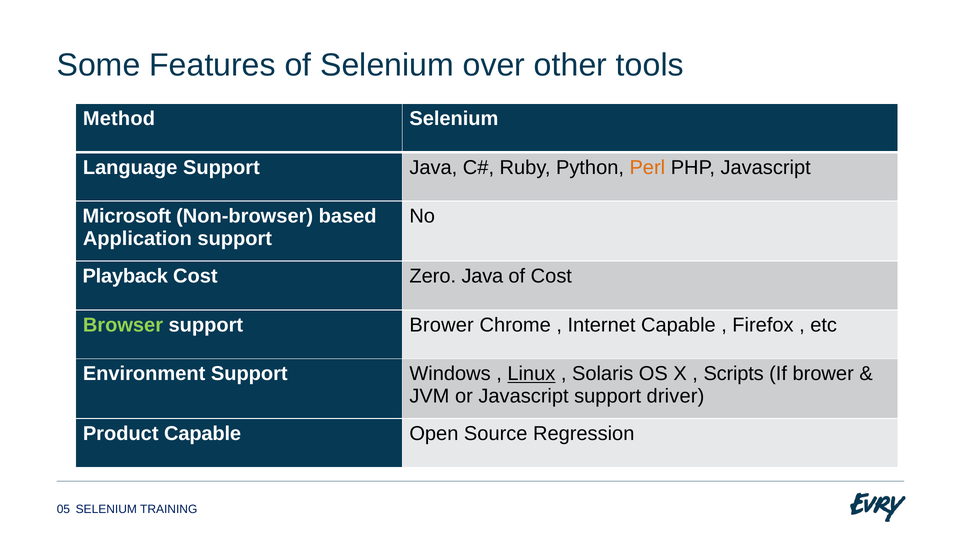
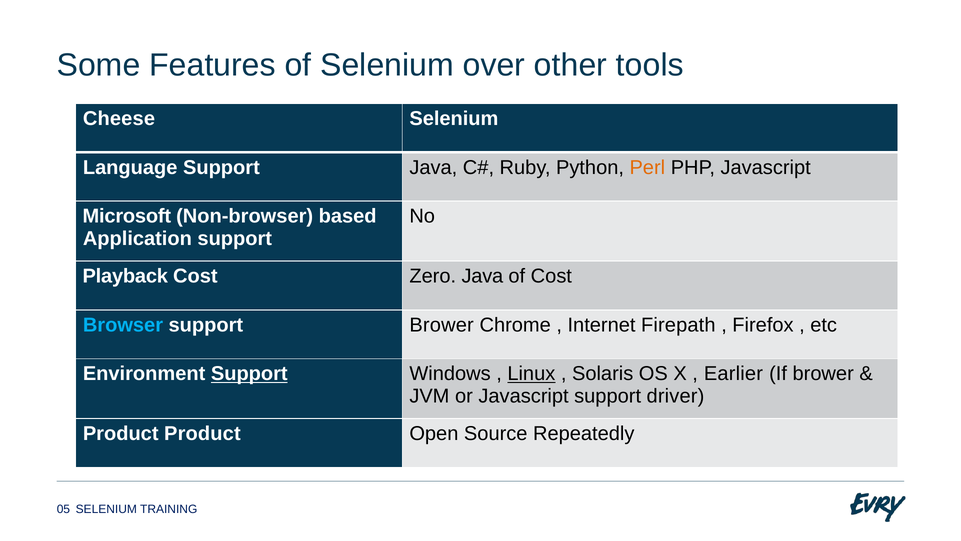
Method: Method -> Cheese (119, 118)
Browser colour: light green -> light blue (123, 325)
Internet Capable: Capable -> Firepath (678, 325)
Support underline: none -> present (249, 374)
Scripts: Scripts -> Earlier (733, 374)
Product Capable: Capable -> Product (202, 433)
Regression: Regression -> Repeatedly (584, 433)
